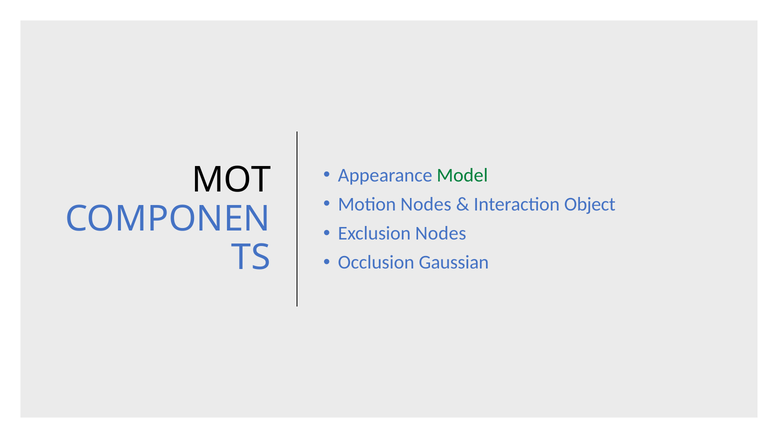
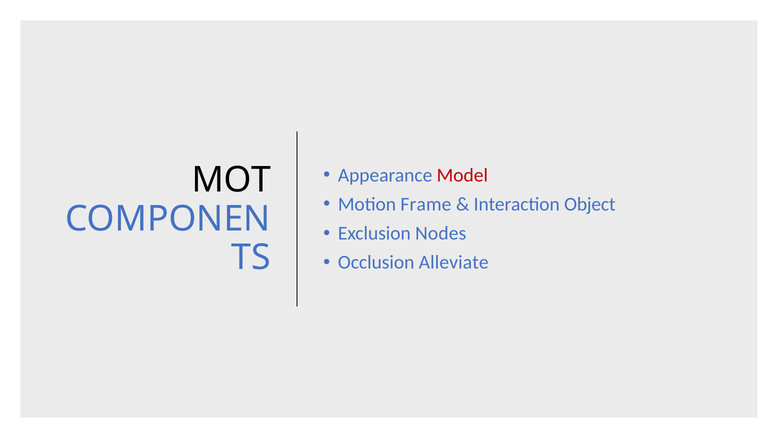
Model colour: green -> red (462, 175)
Motion Nodes: Nodes -> Frame (426, 204)
Gaussian: Gaussian -> Alleviate (454, 262)
